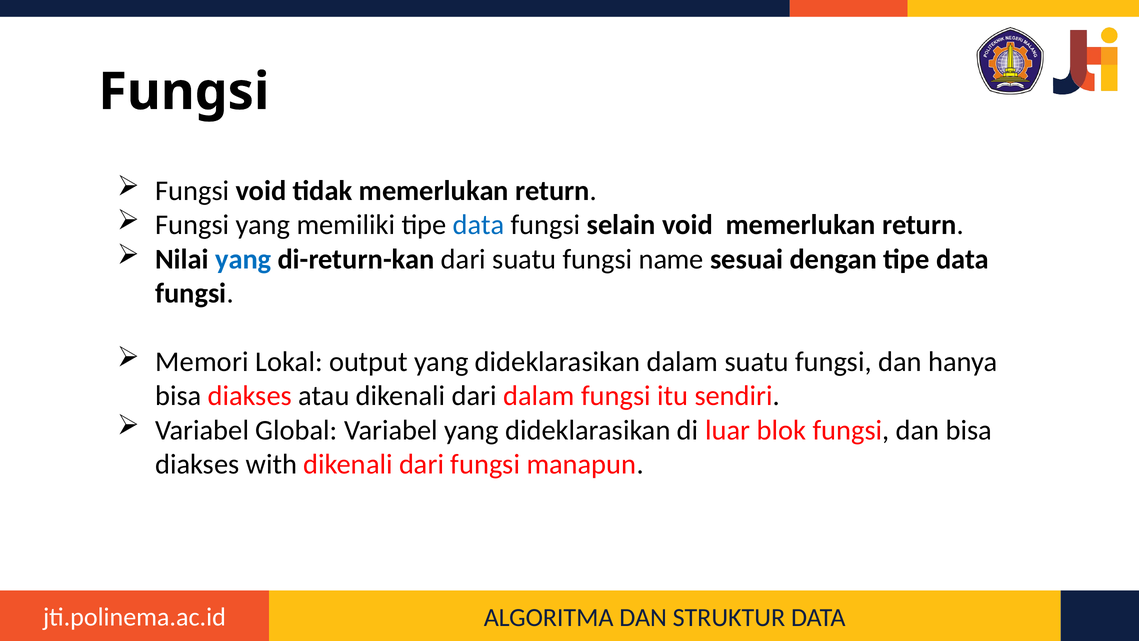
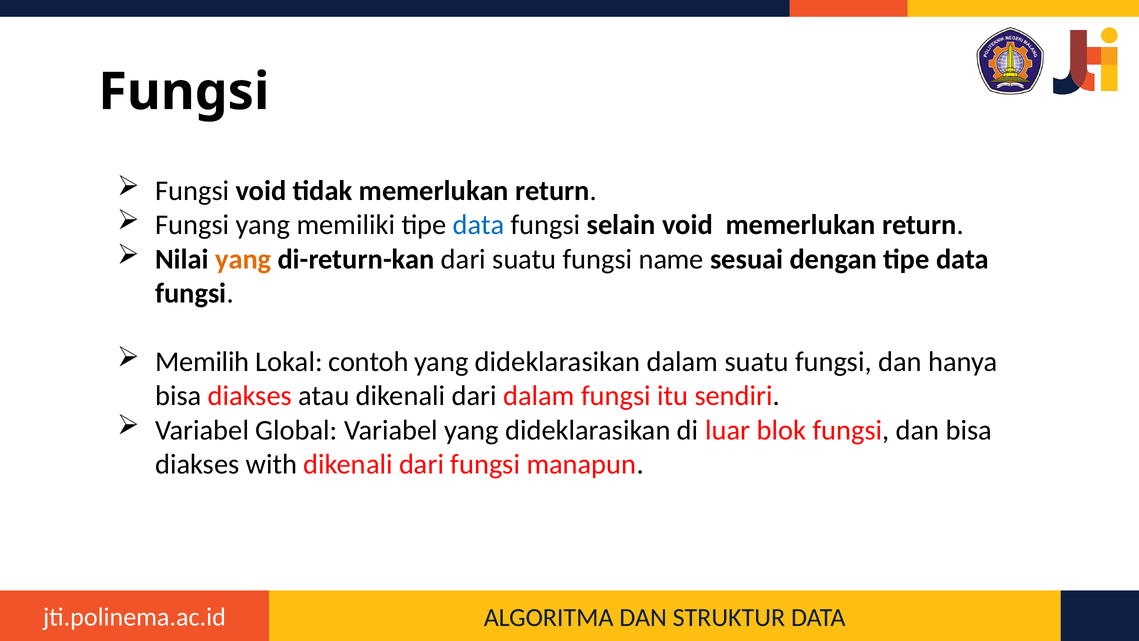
yang colour: blue -> orange (243, 259)
Memori: Memori -> Memilih (202, 362)
output: output -> contoh (369, 362)
